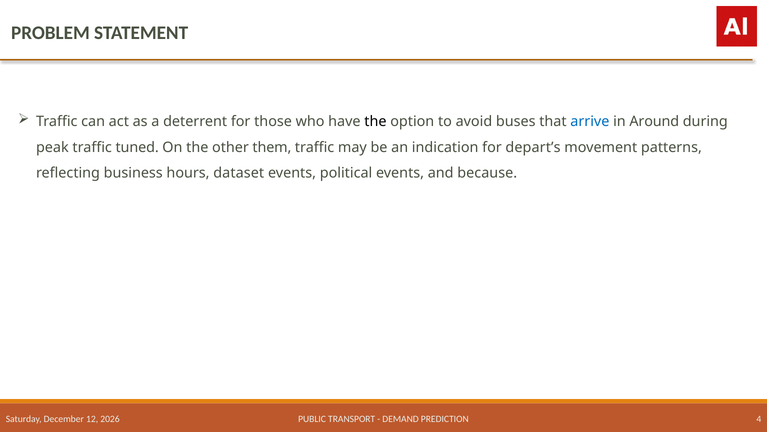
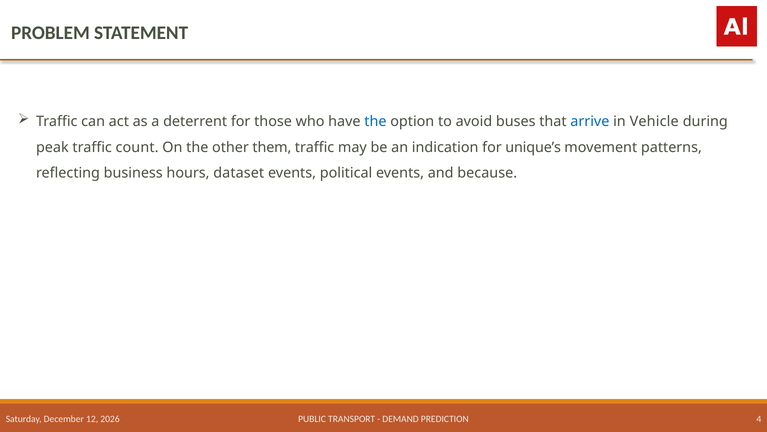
the colour: black -> blue (375, 121)
Around: Around -> Vehicle (654, 121)
tuned: tuned -> count (137, 147)
depart’s: depart’s -> unique’s (533, 147)
